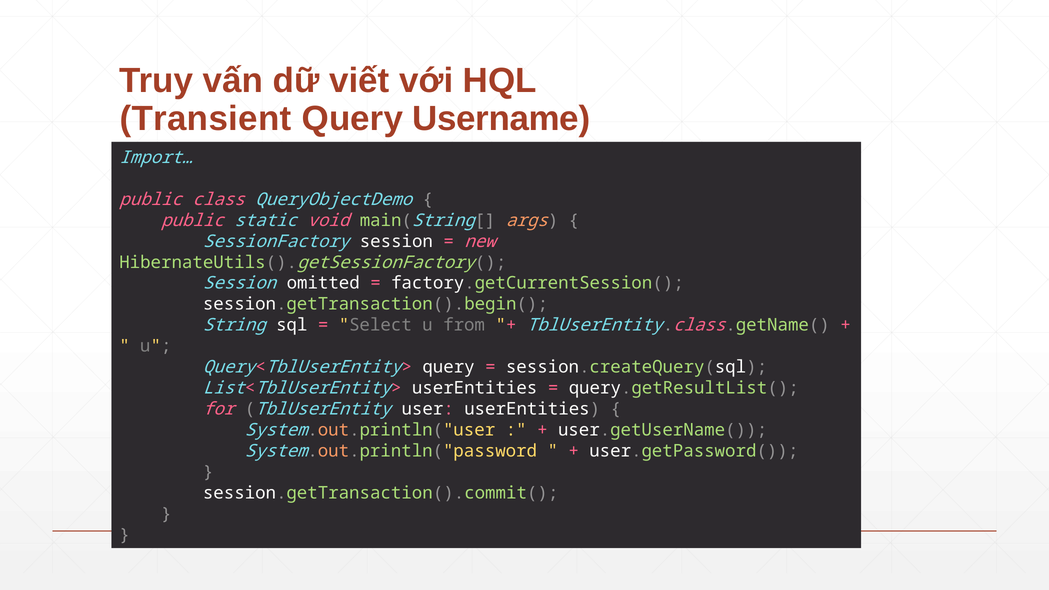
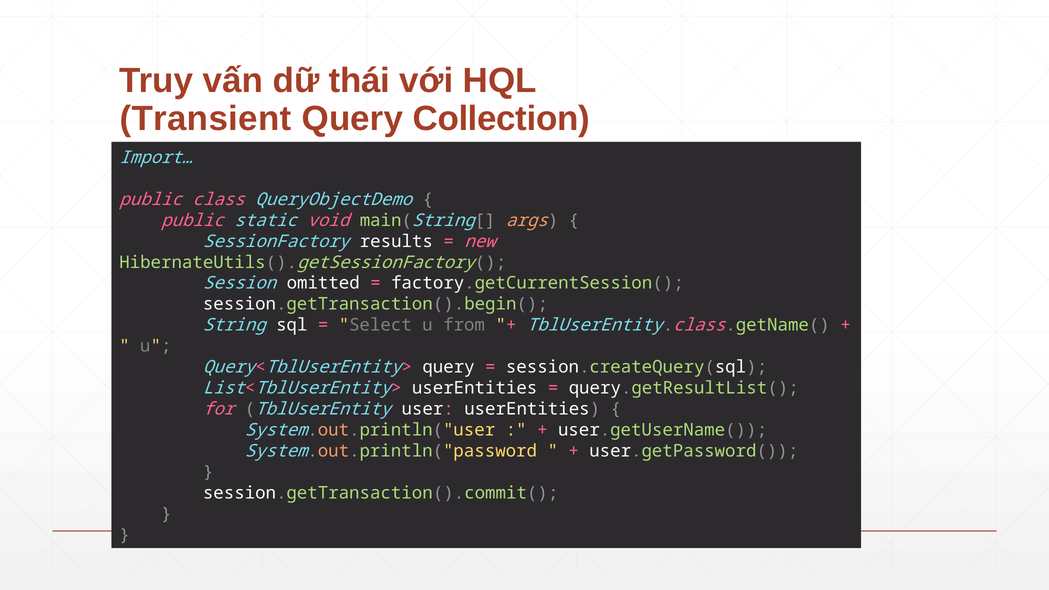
viết: viết -> thái (359, 81)
Username: Username -> Collection (501, 119)
SessionFactory session: session -> results (396, 241)
